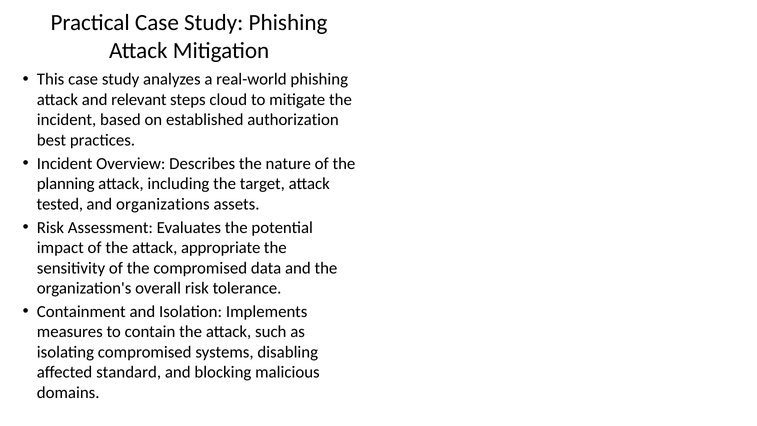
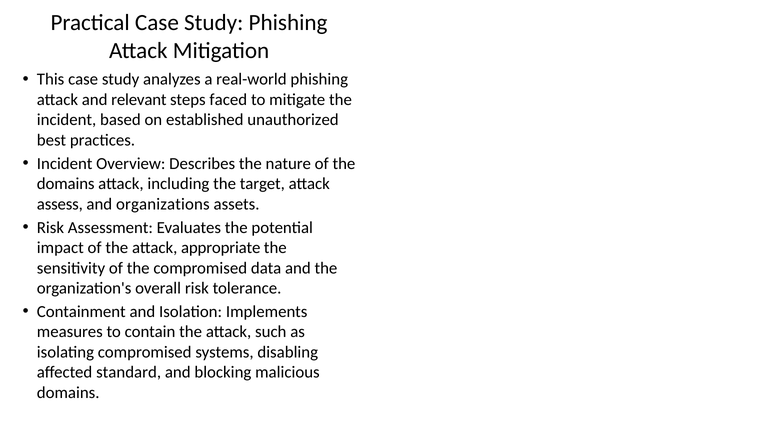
cloud: cloud -> faced (228, 100)
authorization: authorization -> unauthorized (293, 120)
planning: planning -> domains (66, 184)
tested: tested -> assess (60, 204)
